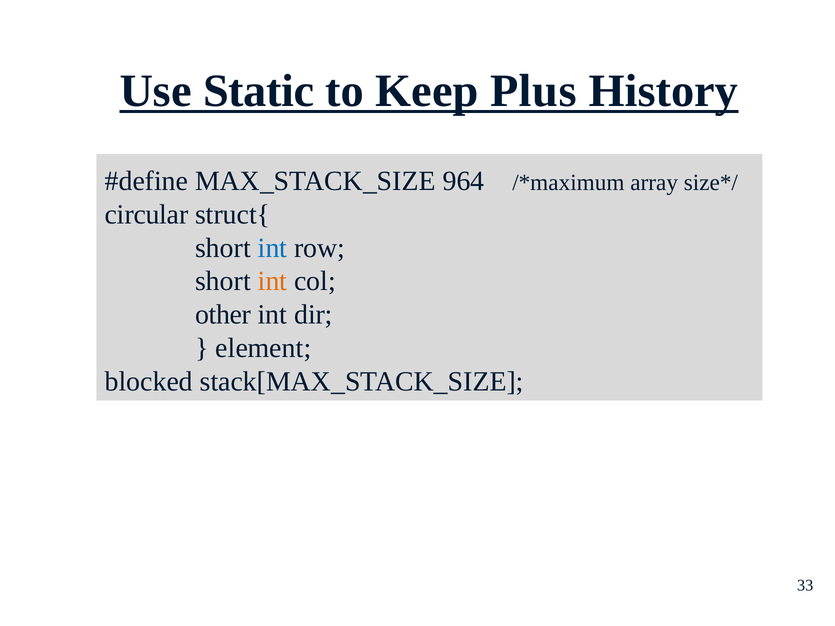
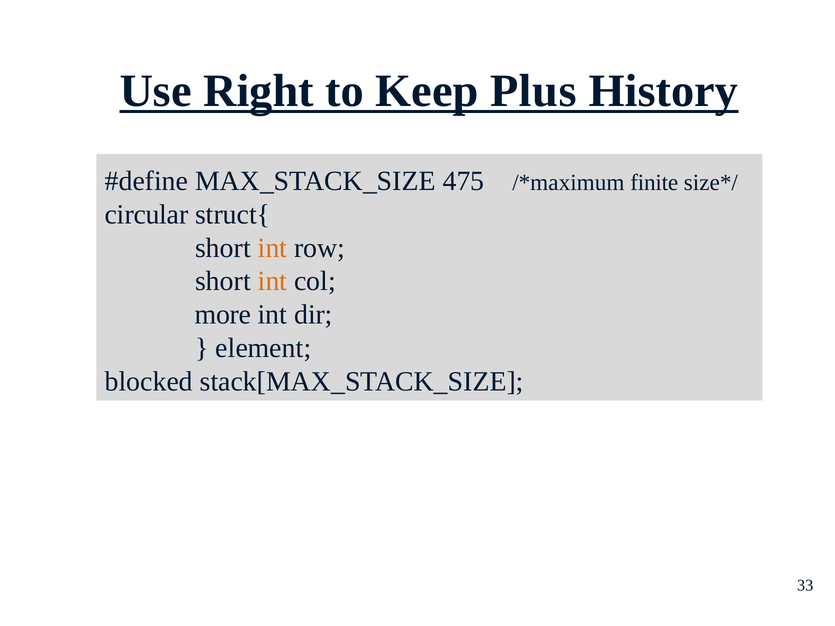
Static: Static -> Right (258, 91)
964: 964 -> 475 (463, 181)
array: array -> finite (654, 183)
int colour: blue -> orange (272, 248)
other: other -> more (223, 315)
